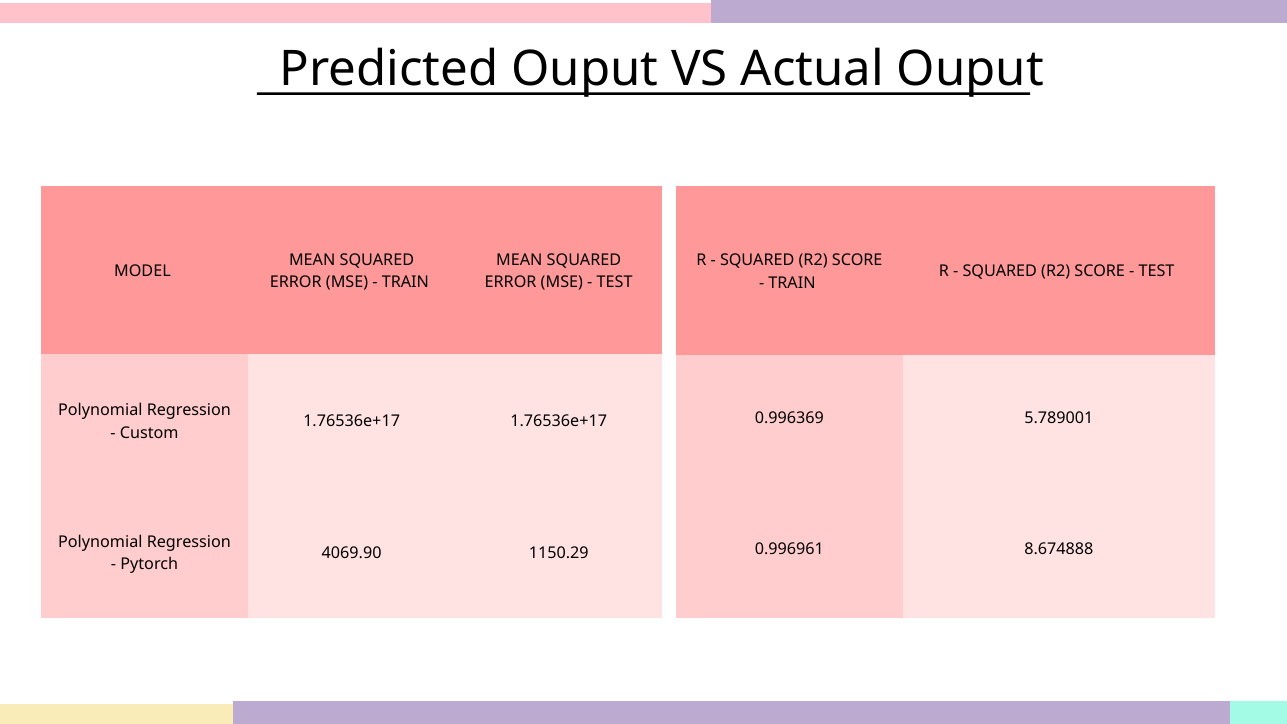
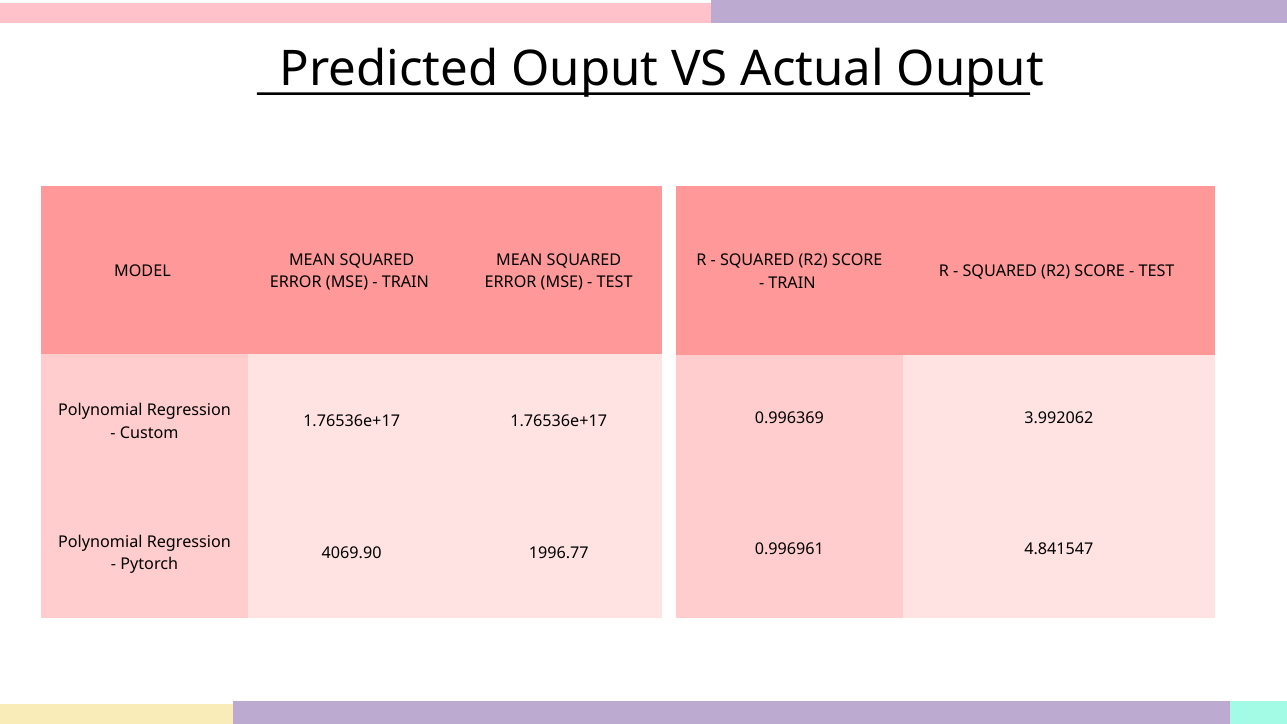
5.789001: 5.789001 -> 3.992062 (1059, 418)
8.674888: 8.674888 -> 4.841547 (1059, 549)
1150.29: 1150.29 -> 1996.77 (559, 553)
